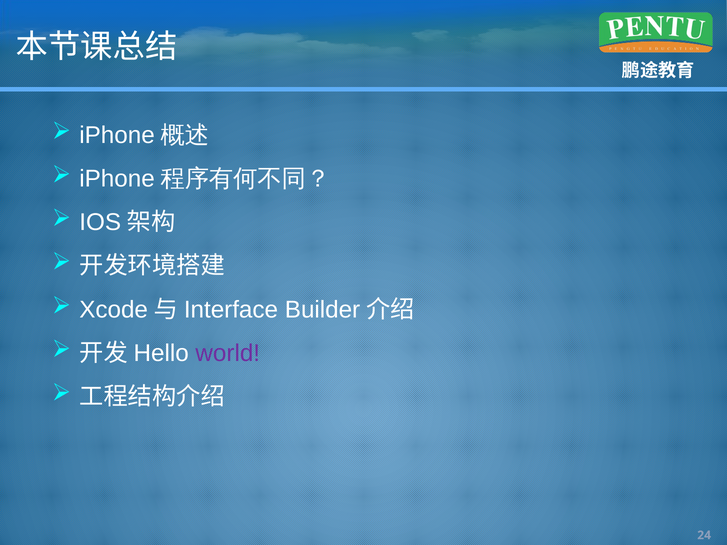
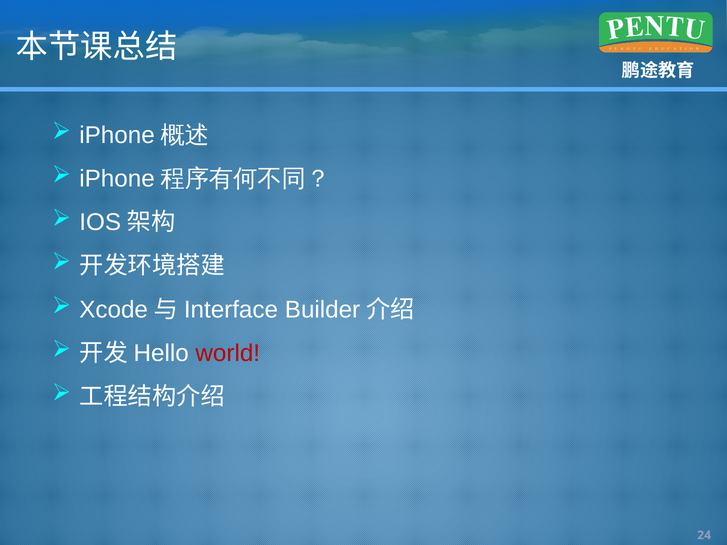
world colour: purple -> red (228, 353)
